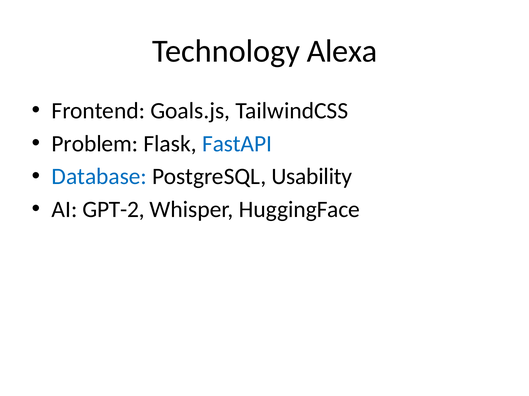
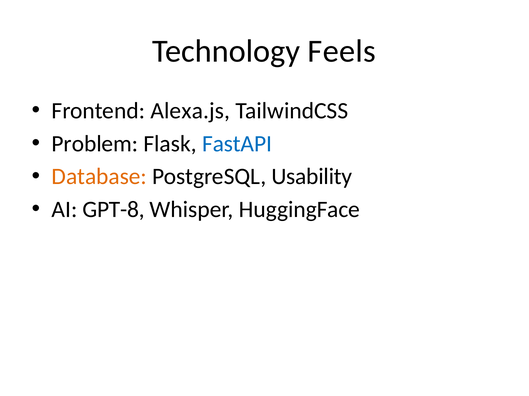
Alexa: Alexa -> Feels (342, 51)
Goals.js: Goals.js -> Alexa.js (190, 111)
Database colour: blue -> orange (99, 177)
GPT-2: GPT-2 -> GPT-8 (114, 210)
